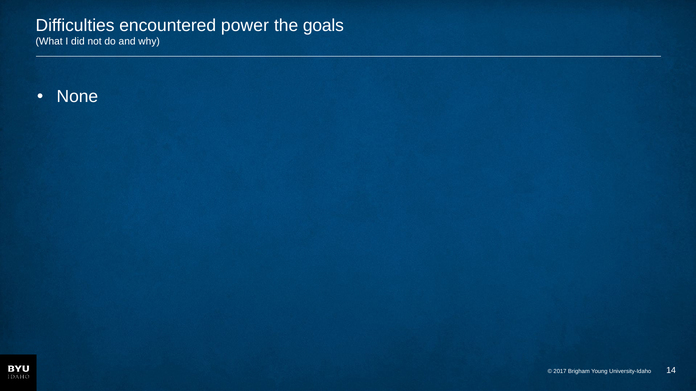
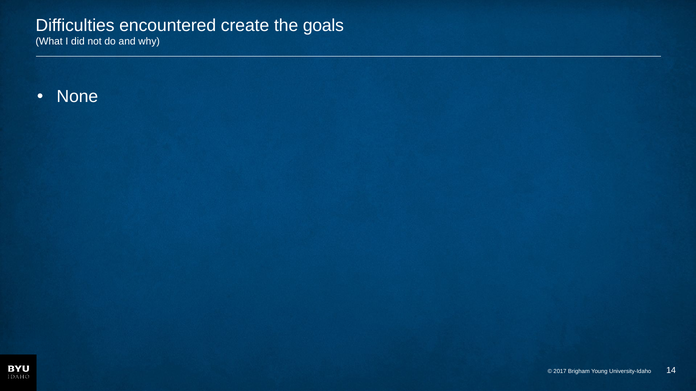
power: power -> create (245, 25)
